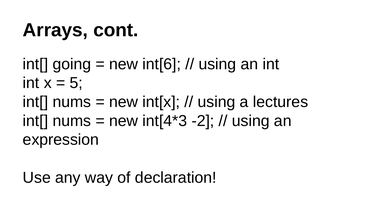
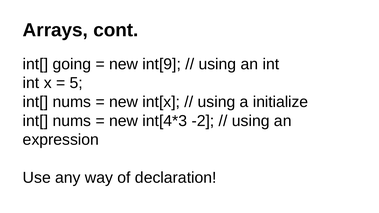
int[6: int[6 -> int[9 (162, 64)
lectures: lectures -> initialize (281, 102)
